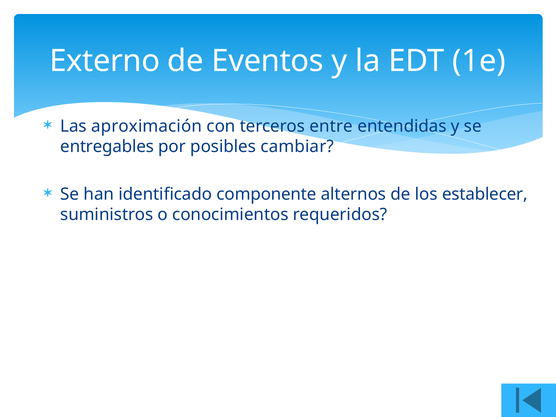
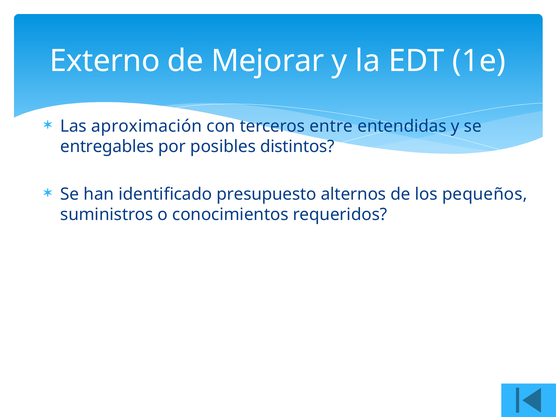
Eventos: Eventos -> Mejorar (268, 61)
cambiar: cambiar -> distintos (297, 147)
componente: componente -> presupuesto (266, 194)
establecer: establecer -> pequeños (485, 194)
